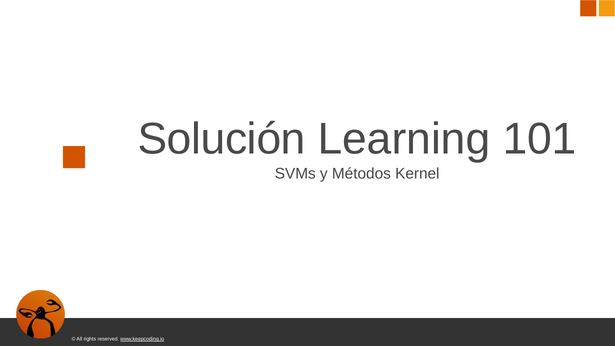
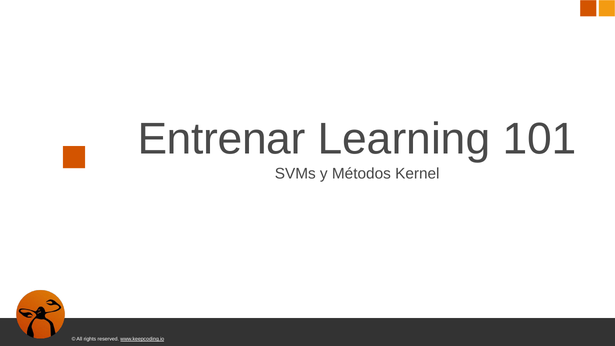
Solución: Solución -> Entrenar (222, 139)
